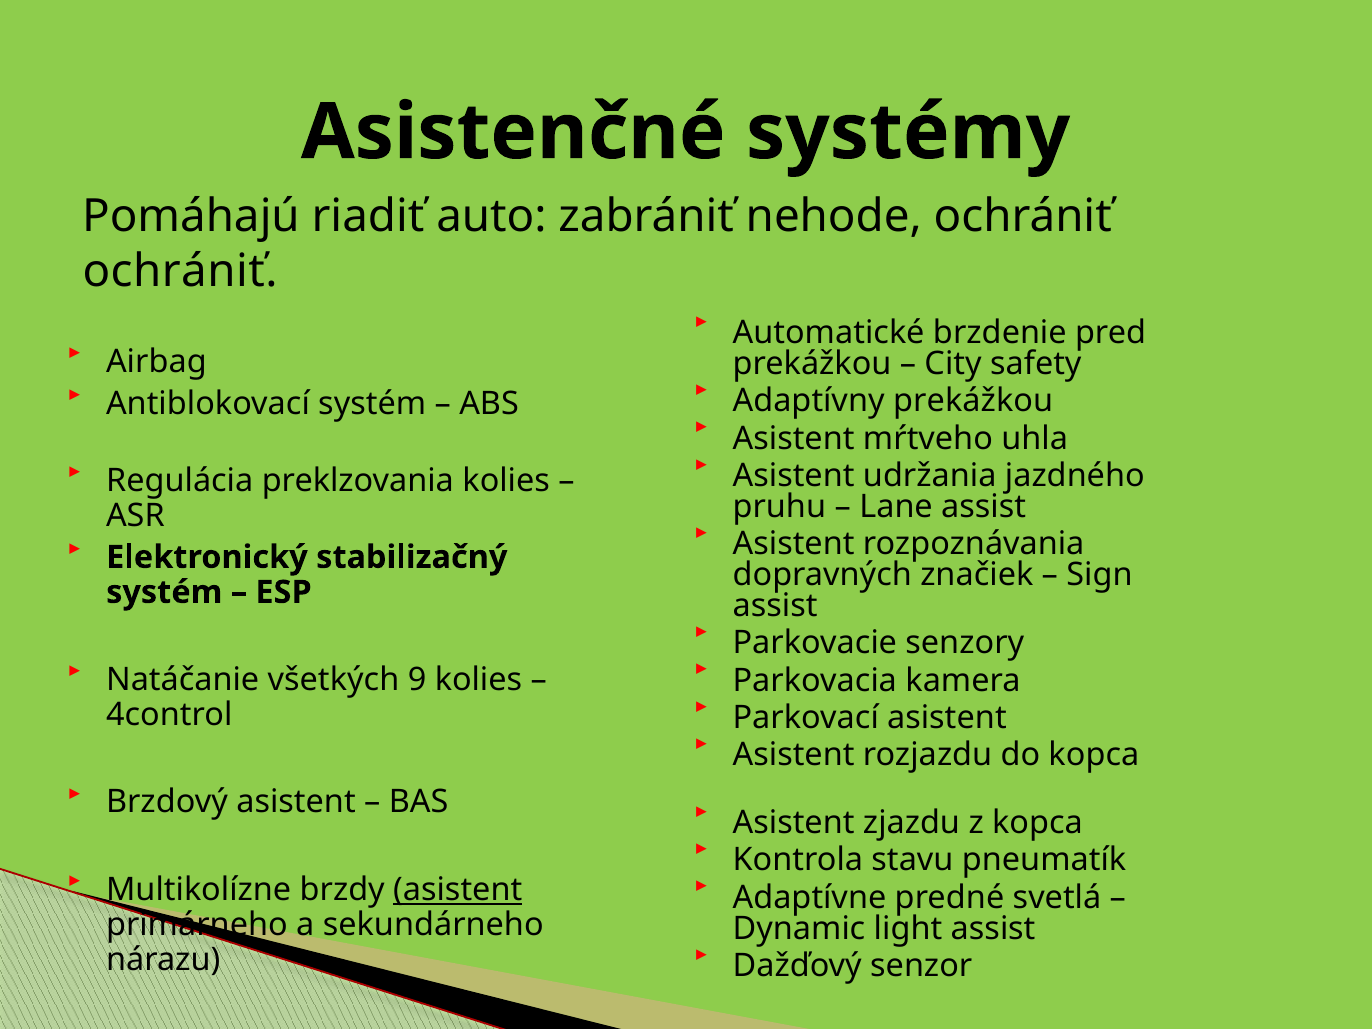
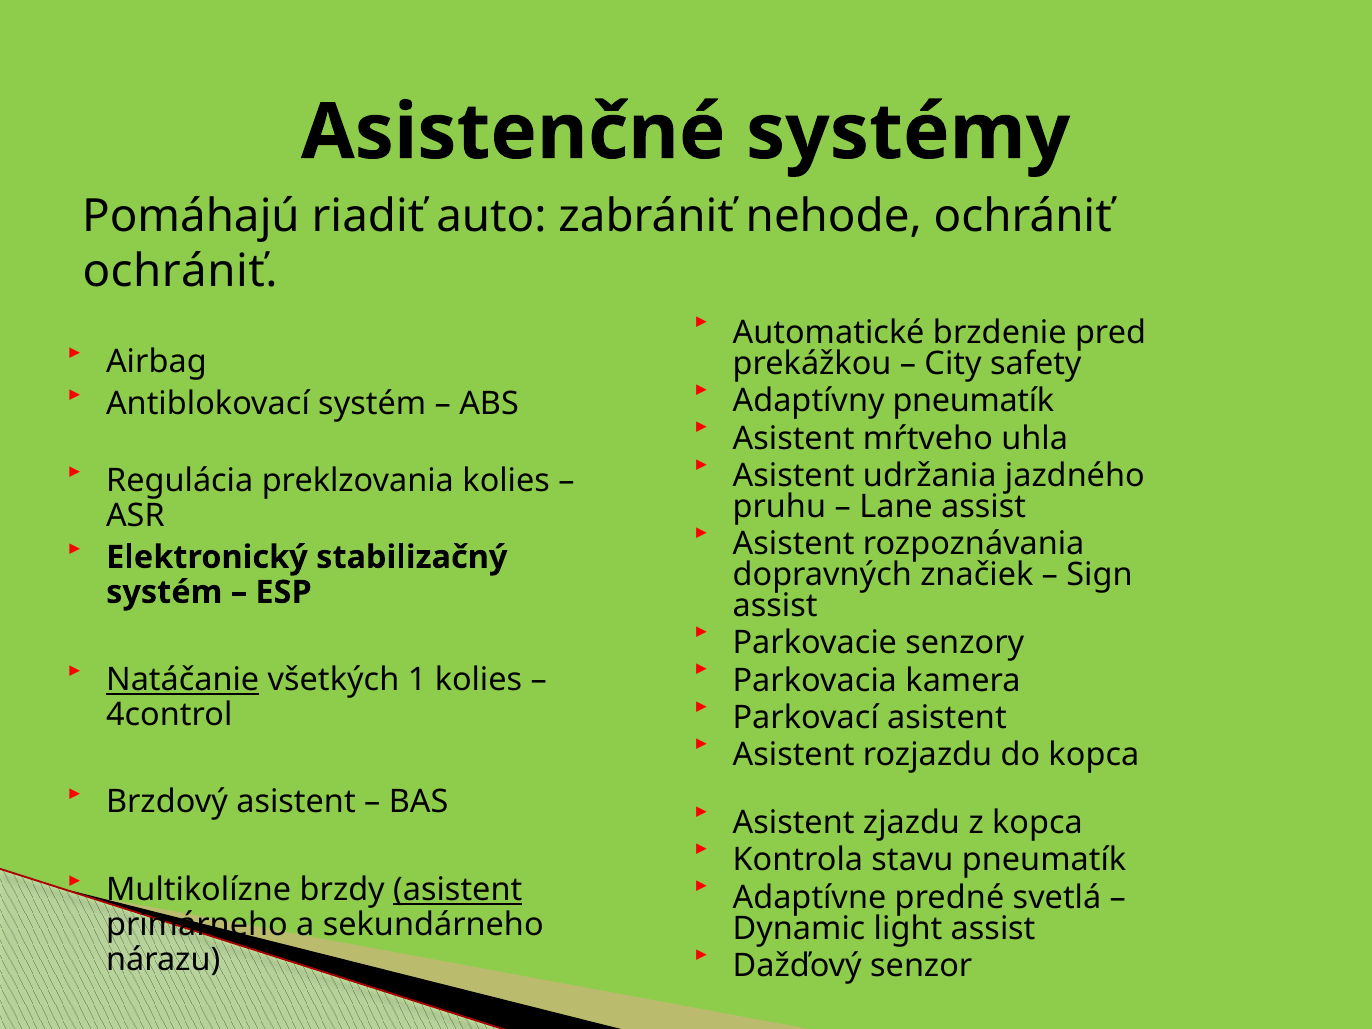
Adaptívny prekážkou: prekážkou -> pneumatík (973, 401)
Natáčanie underline: none -> present (183, 680)
9: 9 -> 1 (417, 680)
